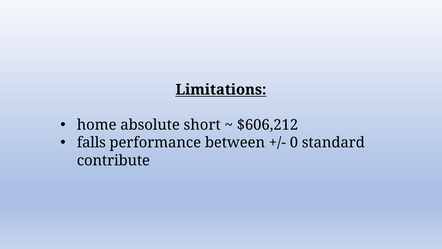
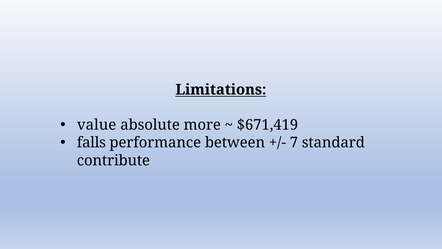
home: home -> value (97, 125)
short: short -> more (202, 125)
$606,212: $606,212 -> $671,419 (267, 125)
0: 0 -> 7 (294, 143)
